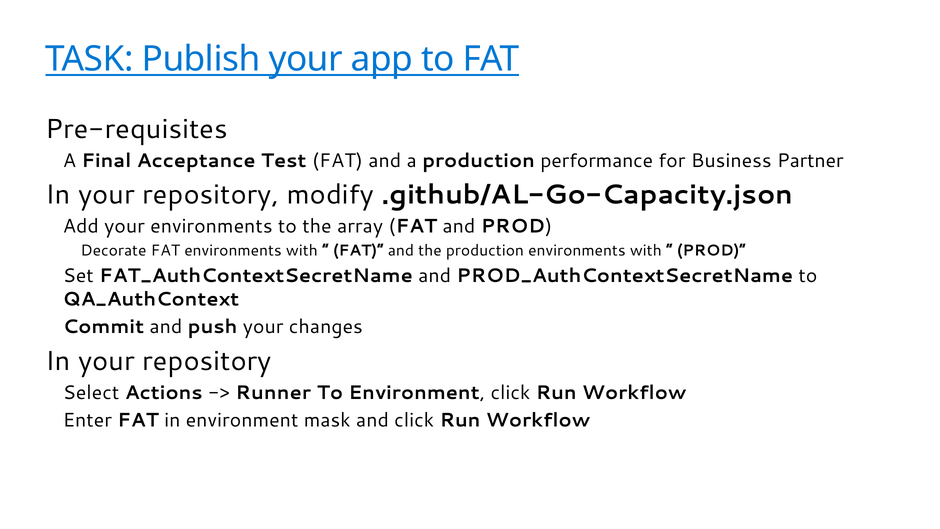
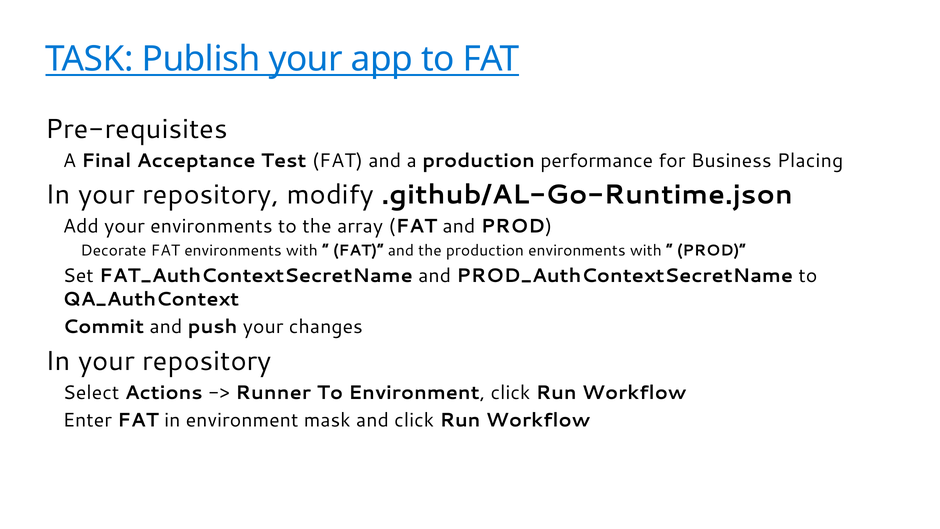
Partner: Partner -> Placing (810, 161)
.github/AL-Go-Capacity.json: .github/AL-Go-Capacity.json -> .github/AL-Go-Runtime.json (587, 195)
